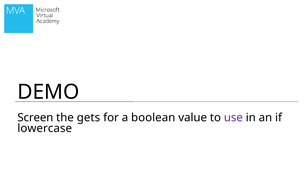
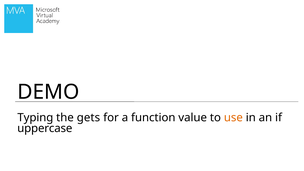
Screen: Screen -> Typing (35, 118)
boolean: boolean -> function (153, 118)
use colour: purple -> orange (233, 118)
lowercase: lowercase -> uppercase (45, 128)
